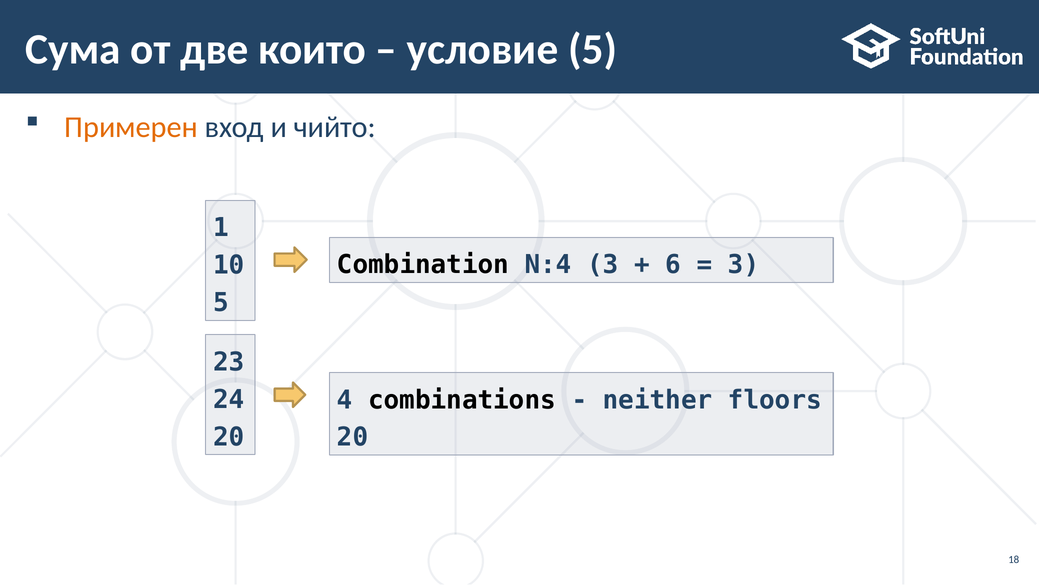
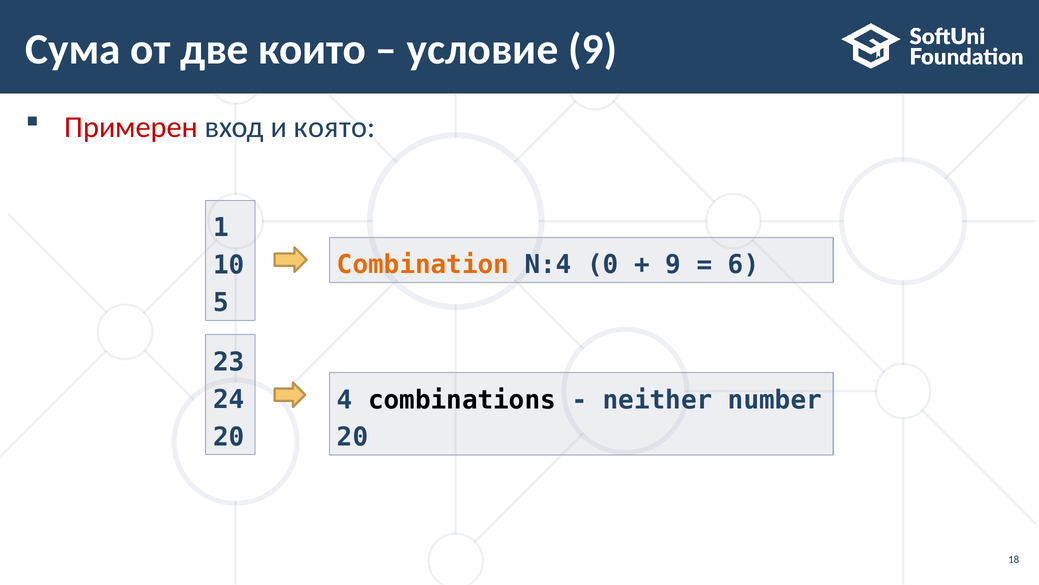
условие 5: 5 -> 9 (593, 49)
Примерен colour: orange -> red (131, 127)
чийто: чийто -> която (335, 127)
Combination colour: black -> orange (423, 265)
N:4 3: 3 -> 0 (603, 265)
6: 6 -> 9 (673, 265)
3: 3 -> 6 (744, 265)
floors: floors -> number (775, 400)
